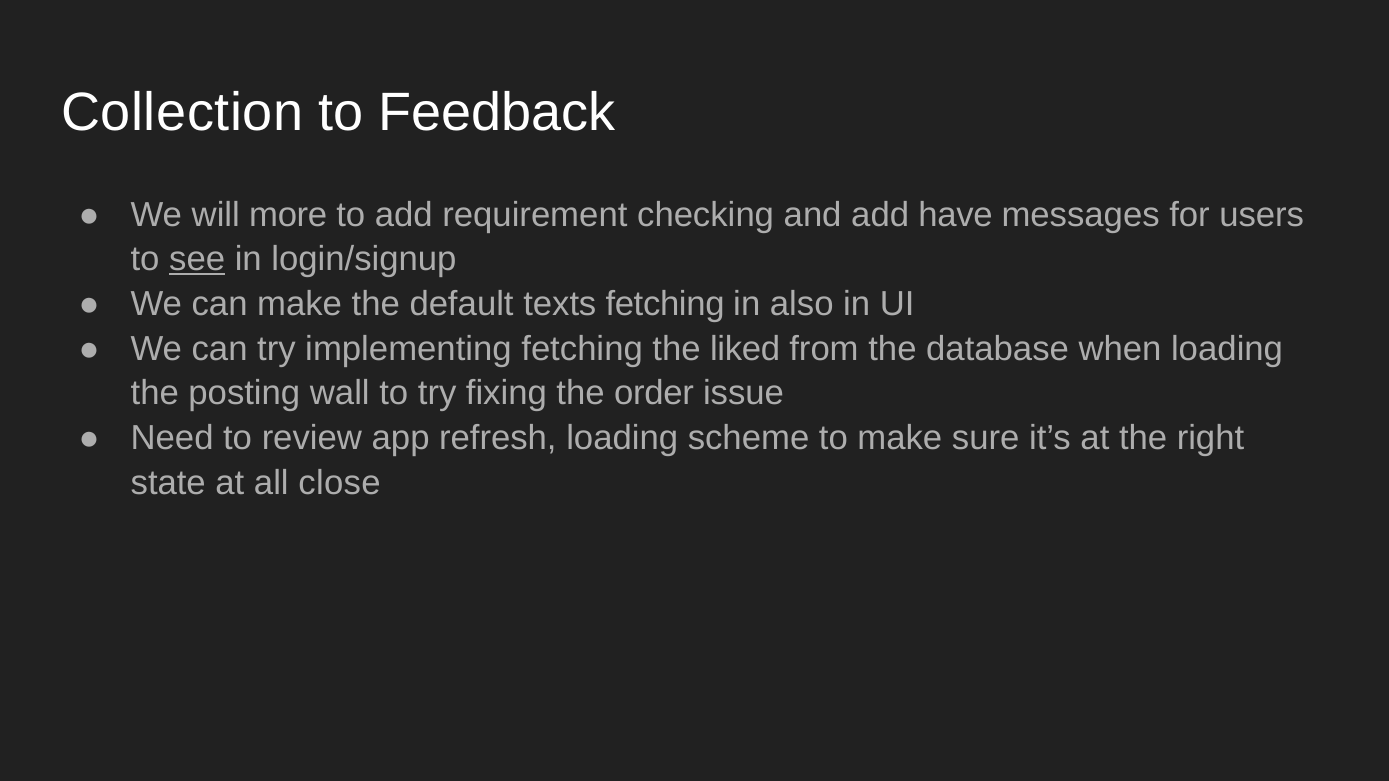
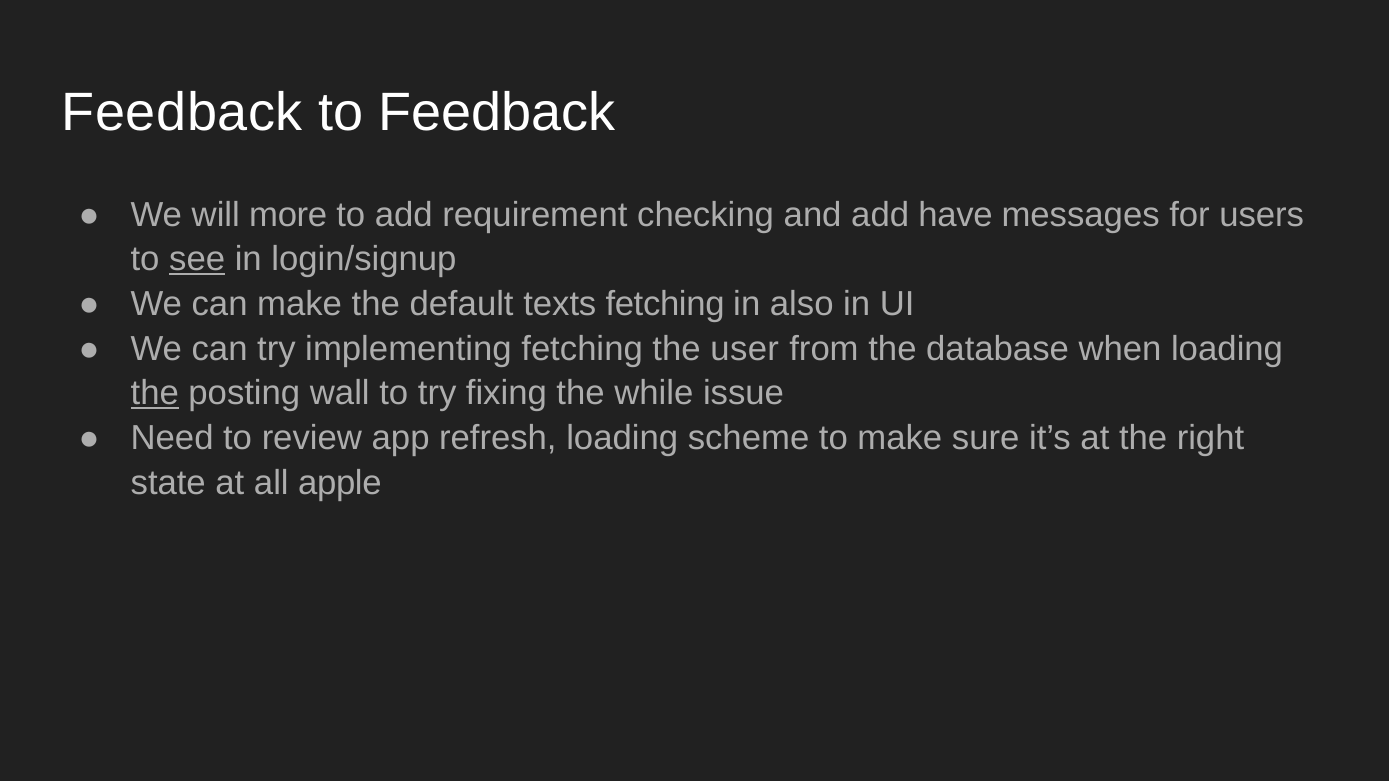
Collection: Collection -> Feedback (182, 112)
liked: liked -> user (745, 349)
the underline: none -> present (155, 393)
order: order -> while (654, 393)
close: close -> apple (340, 483)
